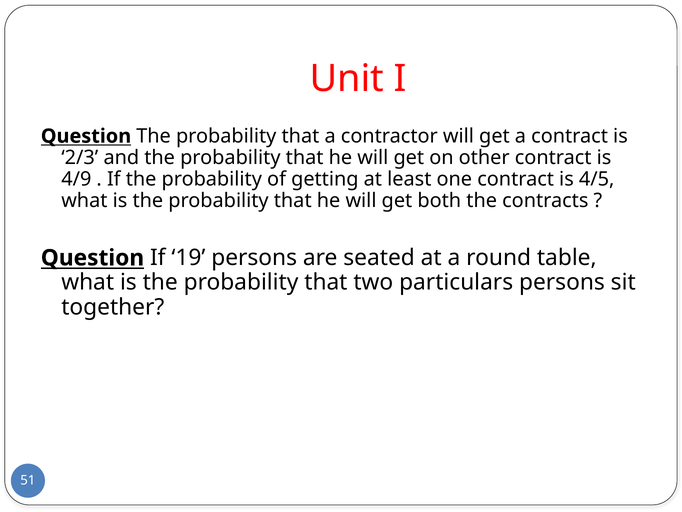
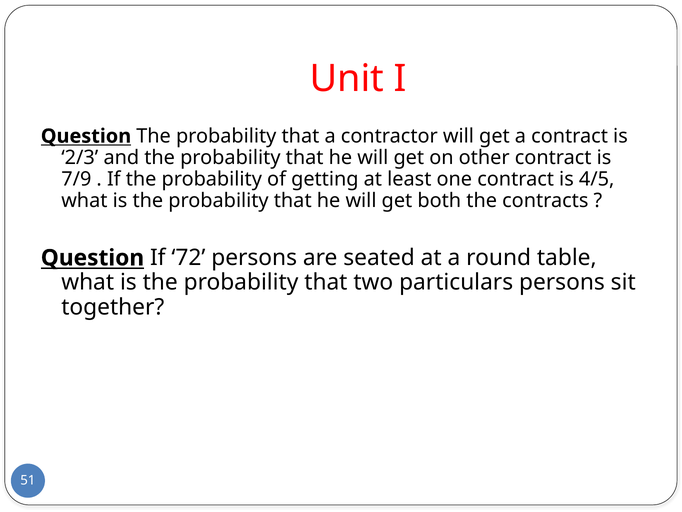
4/9: 4/9 -> 7/9 (76, 179)
19: 19 -> 72 (188, 258)
